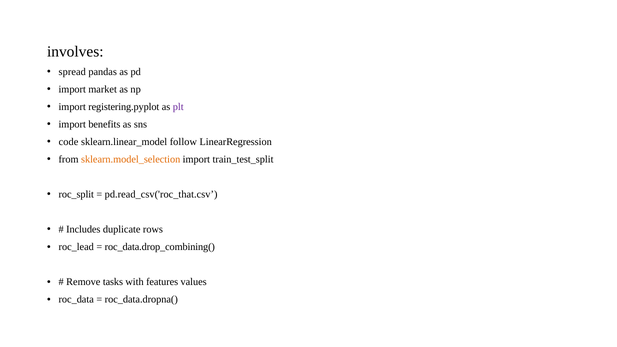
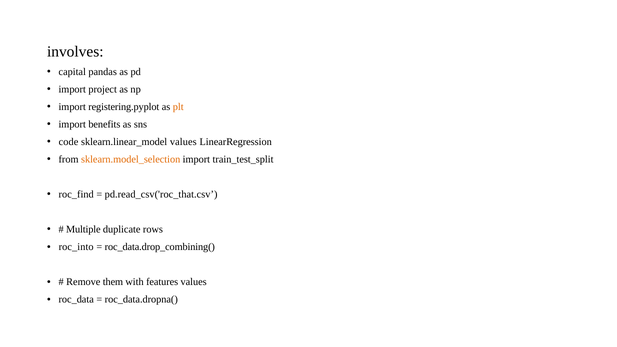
spread: spread -> capital (72, 72)
market: market -> project (103, 90)
plt colour: purple -> orange (178, 107)
sklearn.linear_model follow: follow -> values (183, 142)
roc_split: roc_split -> roc_find (76, 195)
Includes: Includes -> Multiple (83, 230)
roc_lead: roc_lead -> roc_into (76, 247)
tasks: tasks -> them (113, 282)
